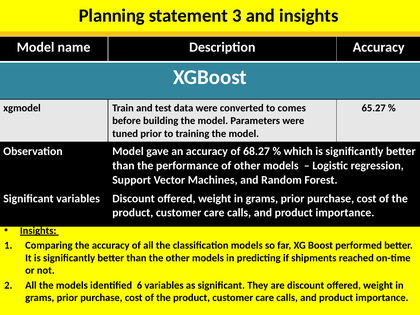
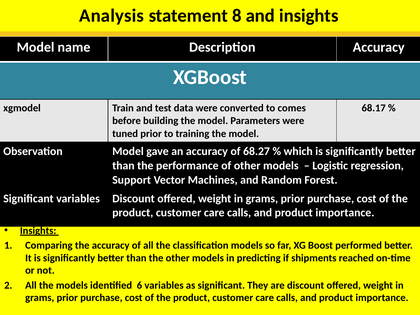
Planning: Planning -> Analysis (112, 16)
3: 3 -> 8 (237, 16)
65.27: 65.27 -> 68.17 (374, 108)
